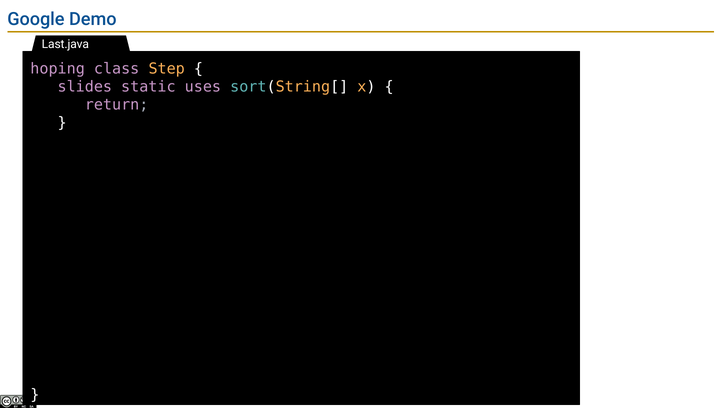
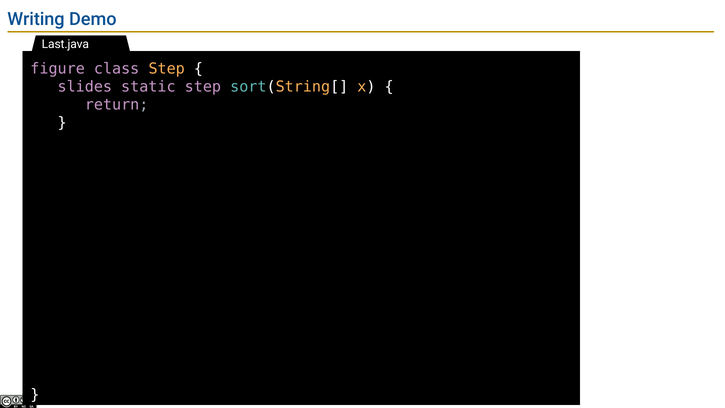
Google: Google -> Writing (36, 19)
hoping: hoping -> figure (58, 69)
static uses: uses -> step (203, 87)
